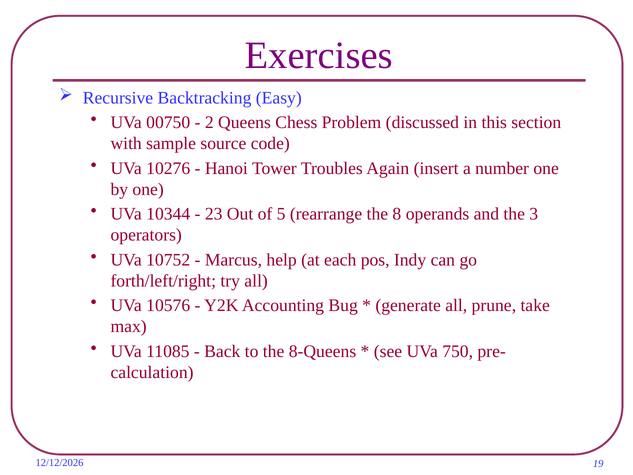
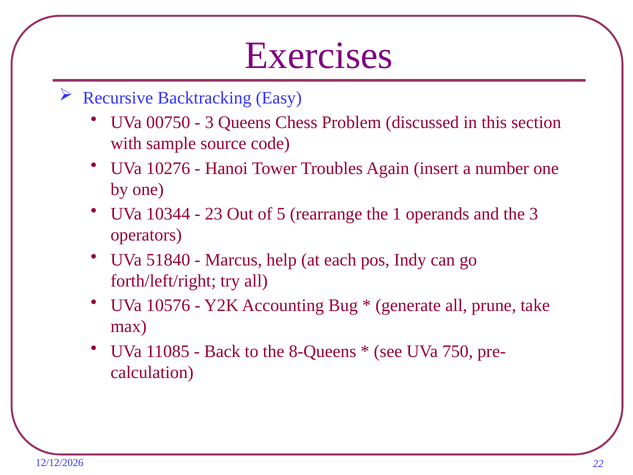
2: 2 -> 3 (209, 122)
8: 8 -> 1 (397, 214)
10752: 10752 -> 51840 (168, 260)
19: 19 -> 22 (598, 463)
